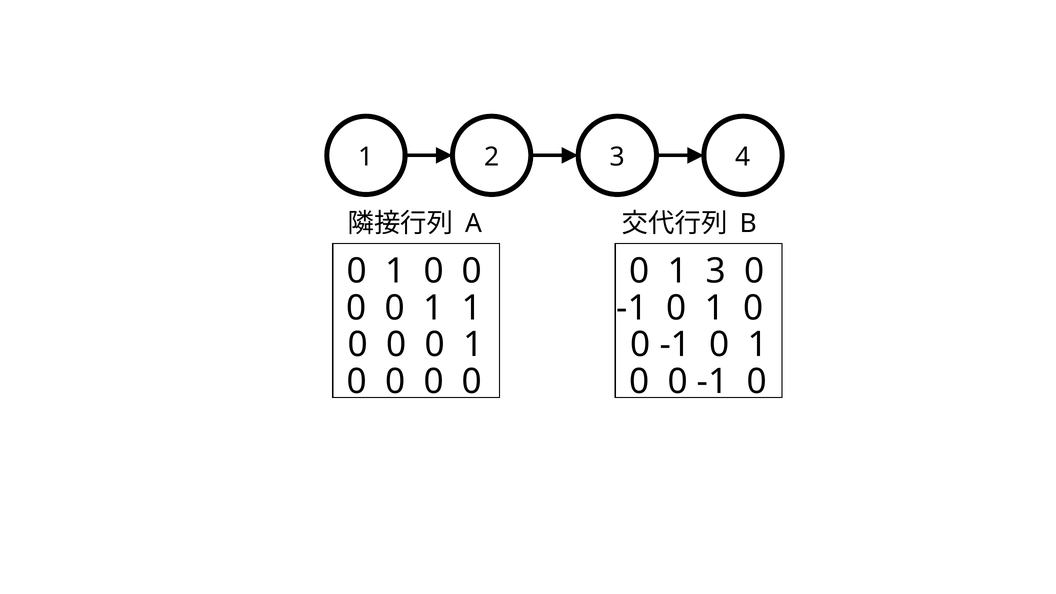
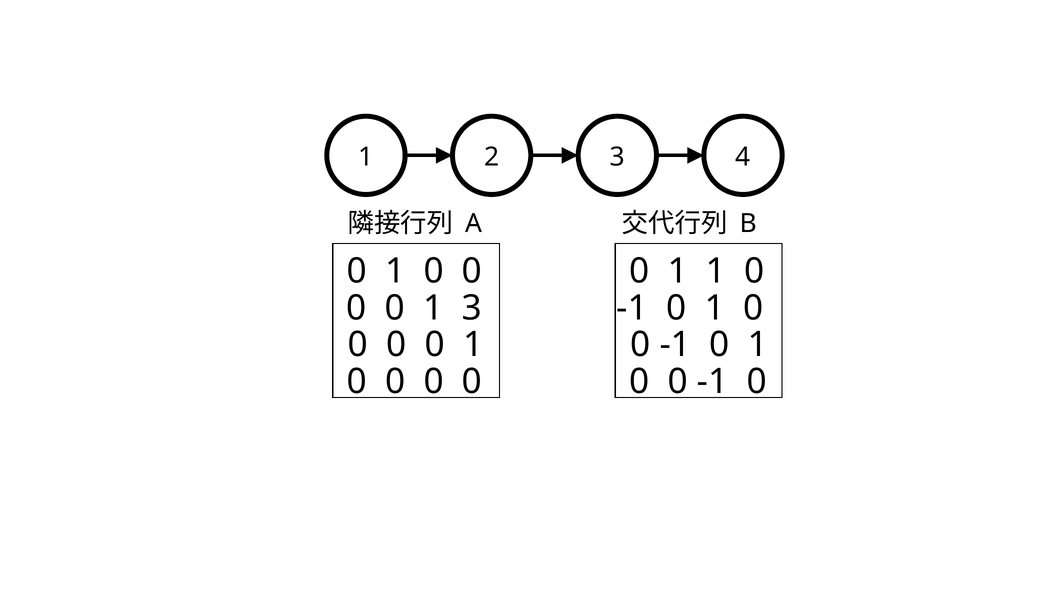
0 1 3: 3 -> 1 (716, 271)
0 1 1: 1 -> 3 (472, 308)
